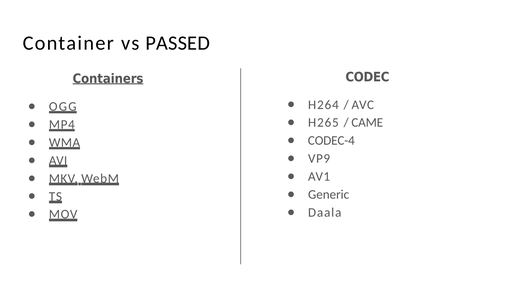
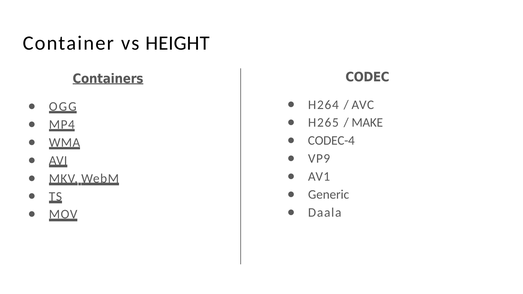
PASSED: PASSED -> HEIGHT (178, 43)
CAME: CAME -> MAKE (367, 123)
